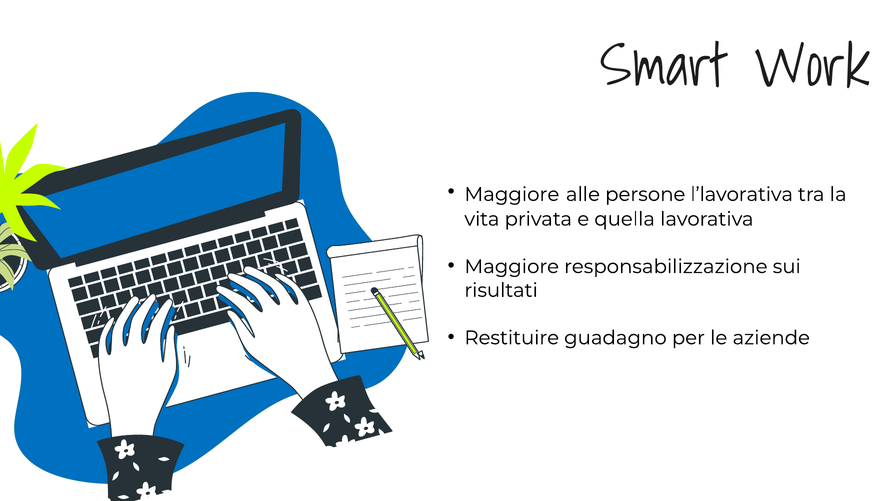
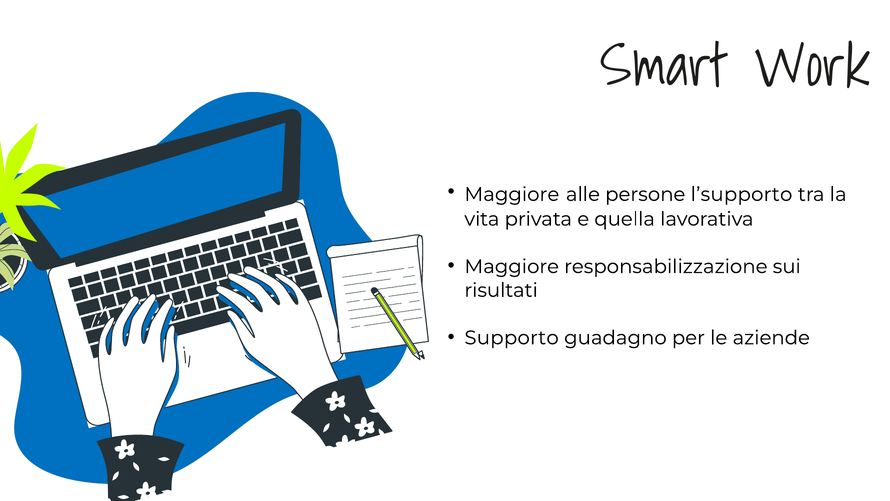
l’lavorativa: l’lavorativa -> l’supporto (742, 194)
Restituire: Restituire -> Supporto (512, 338)
